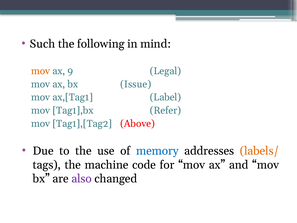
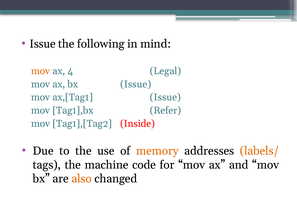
Such: Such -> Issue (43, 44)
9: 9 -> 4 (70, 71)
ax,[Tag1 Label: Label -> Issue (165, 97)
Above: Above -> Inside (138, 123)
memory colour: blue -> orange (157, 151)
also colour: purple -> orange (82, 179)
